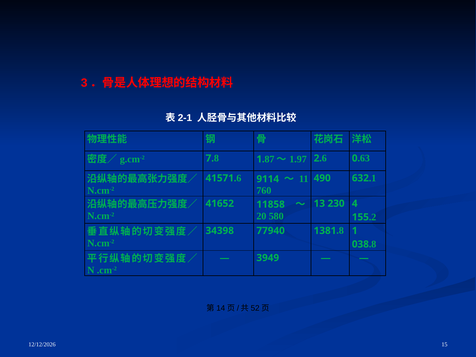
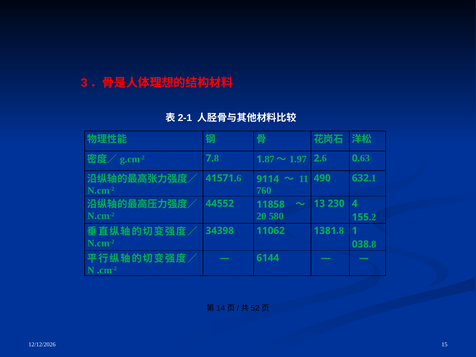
41652: 41652 -> 44552 (220, 204)
77940: 77940 -> 11062 (271, 231)
3949: 3949 -> 6144 (268, 258)
